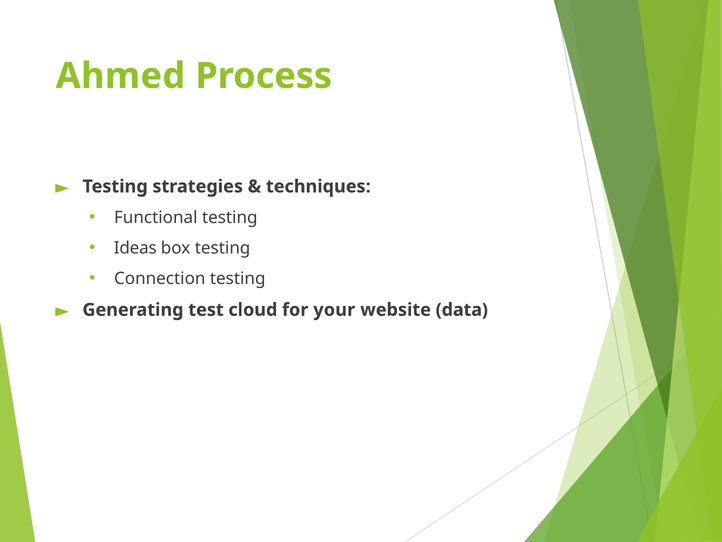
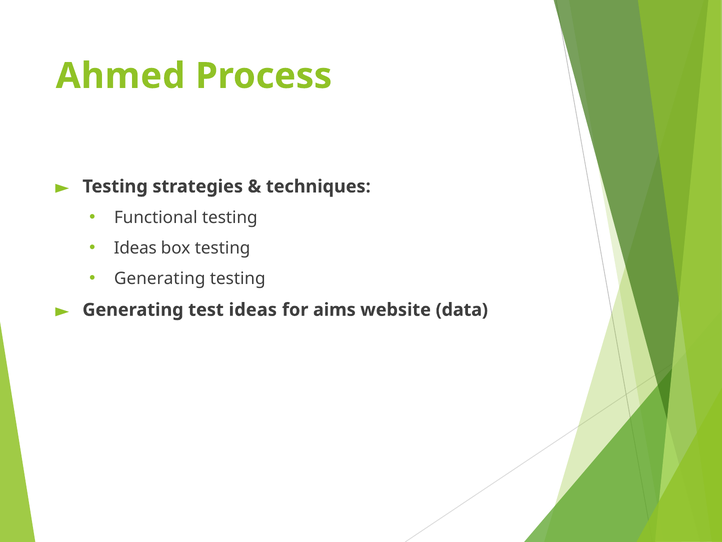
Connection: Connection -> Generating (160, 278)
test cloud: cloud -> ideas (253, 310)
your: your -> aims (334, 310)
